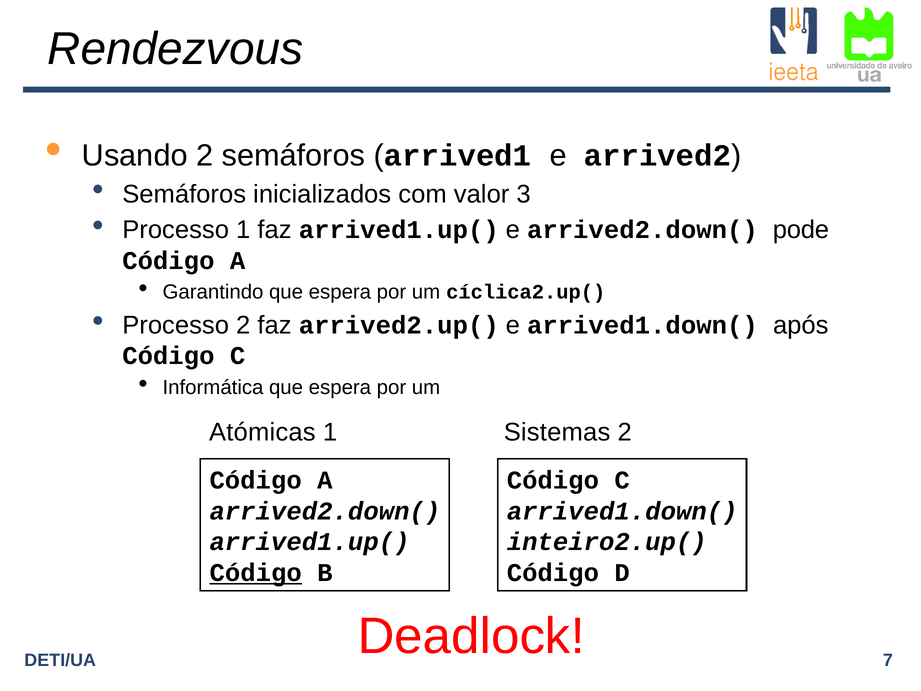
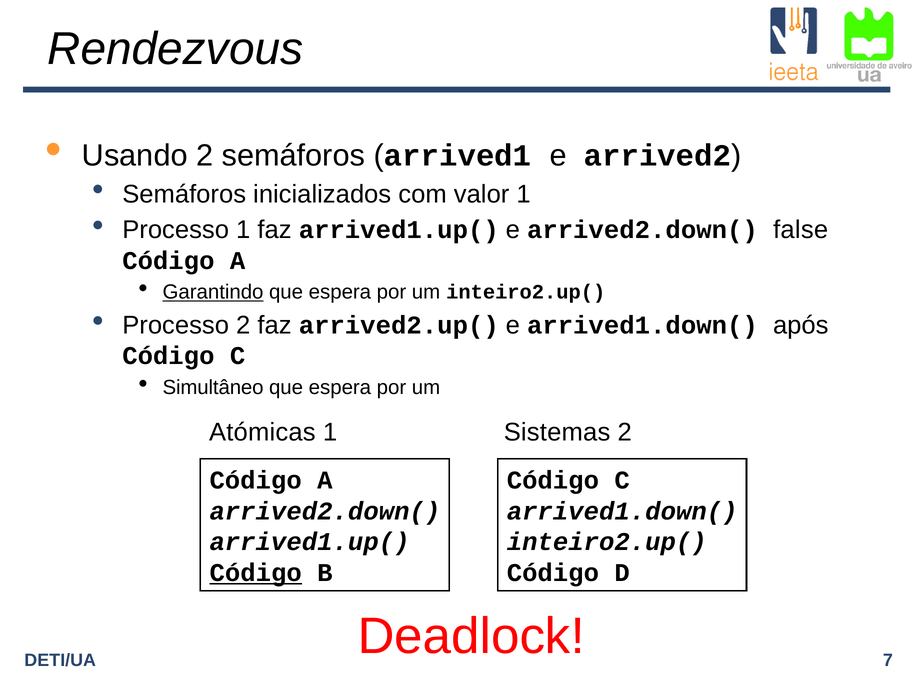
valor 3: 3 -> 1 (524, 194)
pode: pode -> false (801, 230)
Garantindo underline: none -> present (213, 292)
um cíclica2.up(: cíclica2.up( -> inteiro2.up( (526, 292)
Informática: Informática -> Simultâneo (213, 387)
